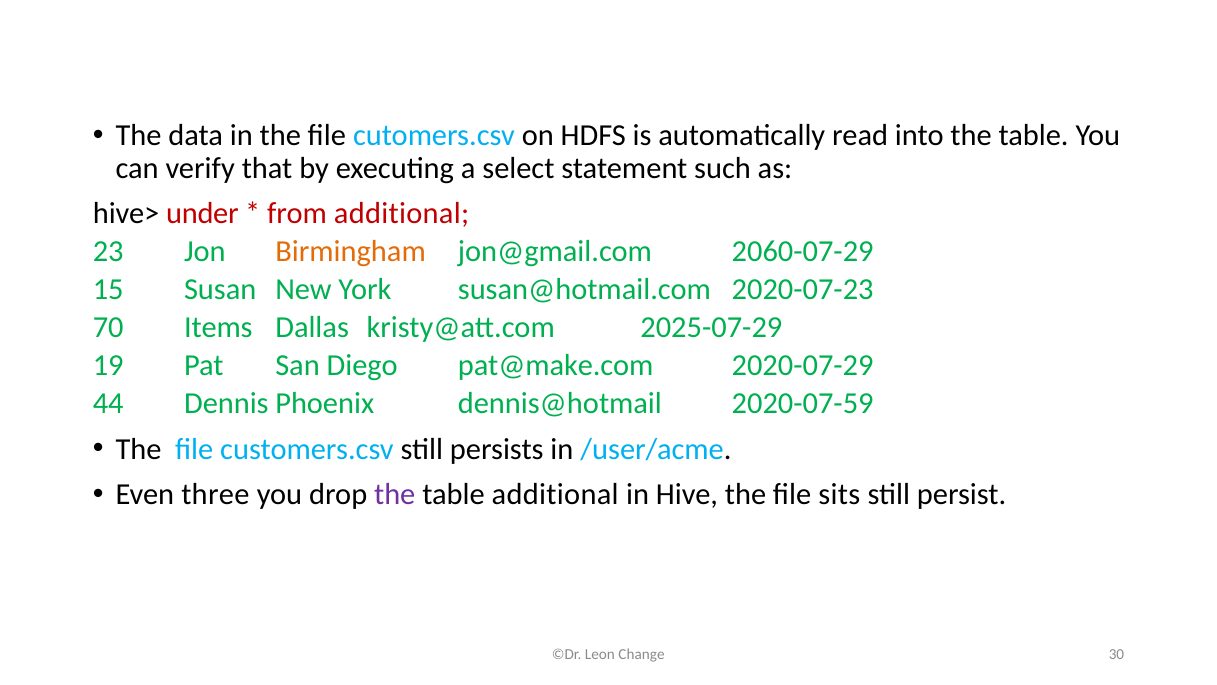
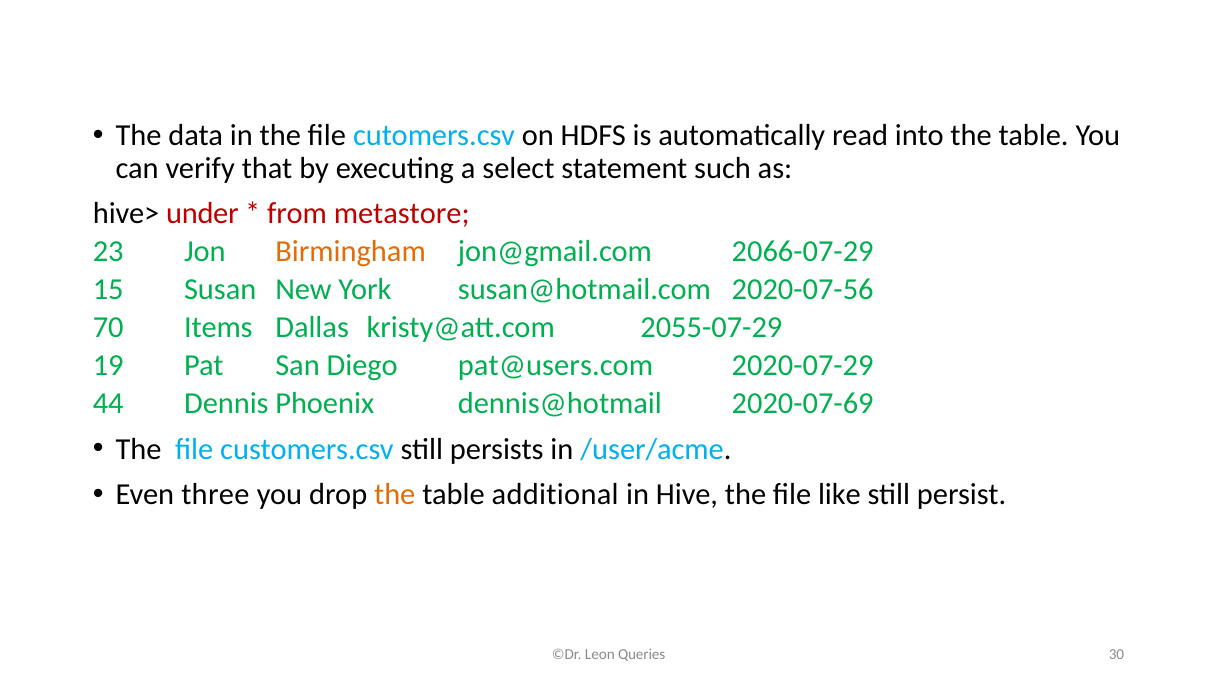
from additional: additional -> metastore (402, 214)
2060-07-29: 2060-07-29 -> 2066-07-29 (803, 251)
2020-07-23: 2020-07-23 -> 2020-07-56 (803, 289)
2025-07-29: 2025-07-29 -> 2055-07-29 (711, 327)
pat@make.com: pat@make.com -> pat@users.com (555, 365)
2020-07-59: 2020-07-59 -> 2020-07-69 (803, 403)
the colour: purple -> orange (395, 494)
sits: sits -> like (839, 494)
Change: Change -> Queries (642, 654)
